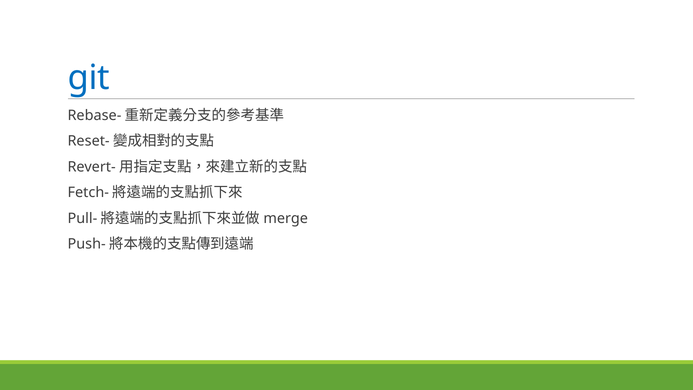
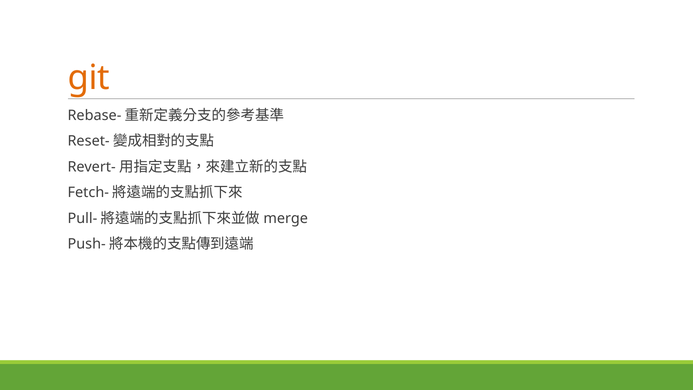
git colour: blue -> orange (89, 78)
